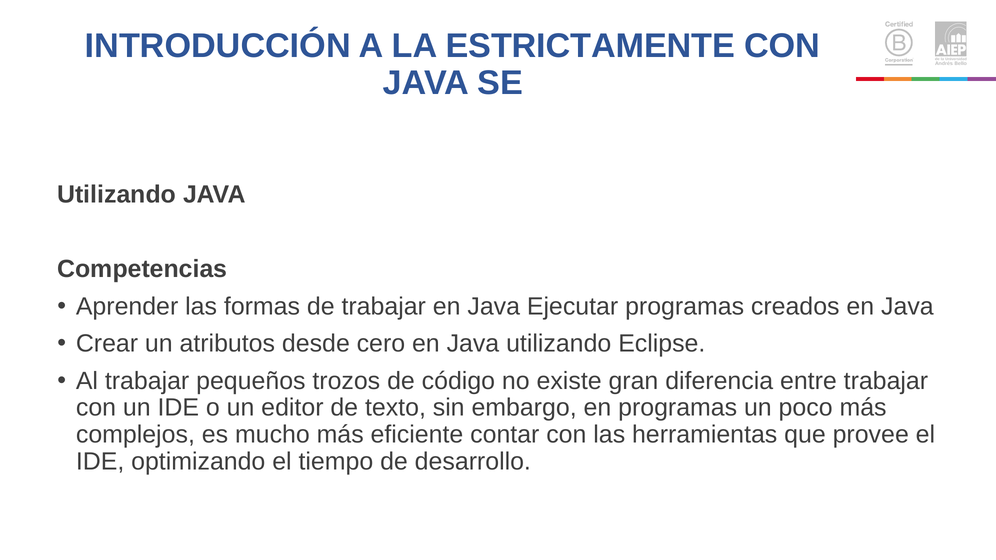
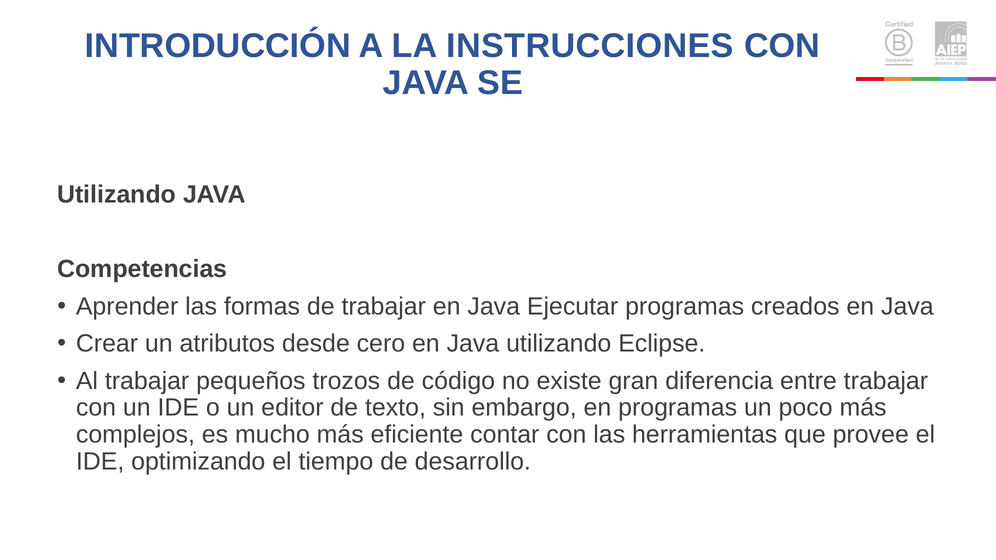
ESTRICTAMENTE: ESTRICTAMENTE -> INSTRUCCIONES (590, 46)
